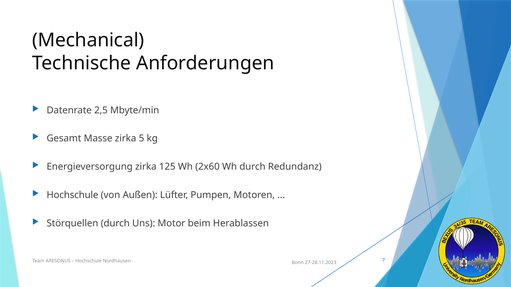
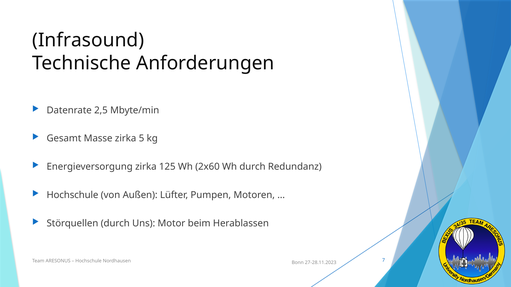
Mechanical: Mechanical -> Infrasound (88, 40)
